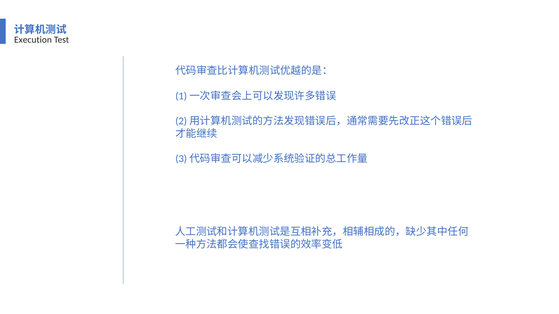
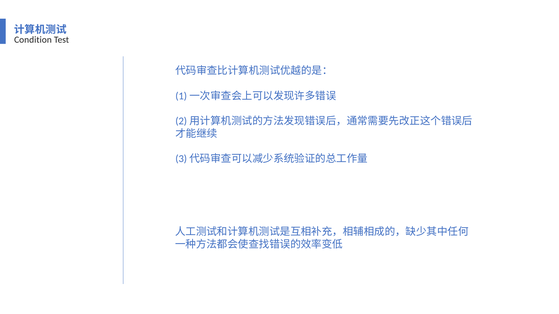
Execution: Execution -> Condition (33, 40)
